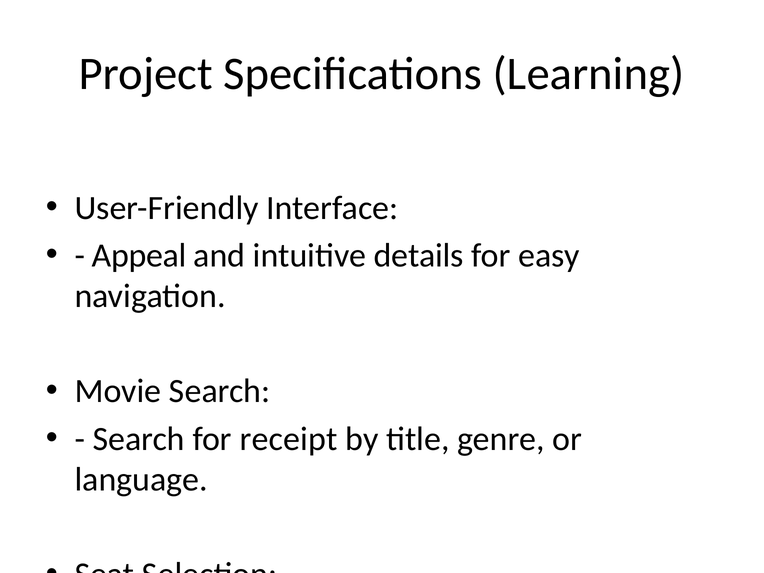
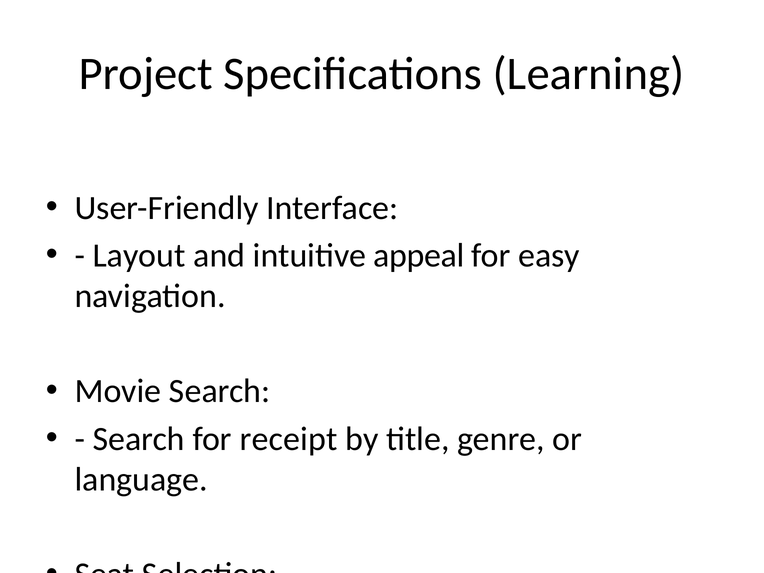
Appeal: Appeal -> Layout (139, 255)
intuitive details: details -> appeal (419, 255)
